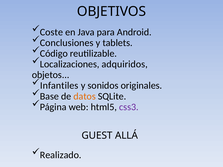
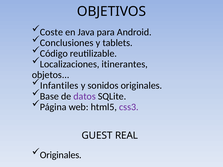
adquiridos: adquiridos -> itinerantes (125, 64)
datos colour: orange -> purple (85, 96)
ALLÁ: ALLÁ -> REAL (127, 136)
Realizado: Realizado -> Originales (61, 155)
